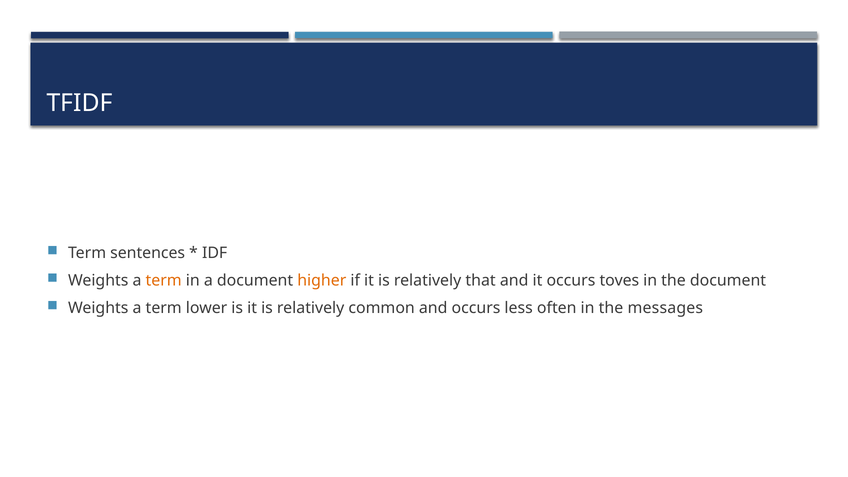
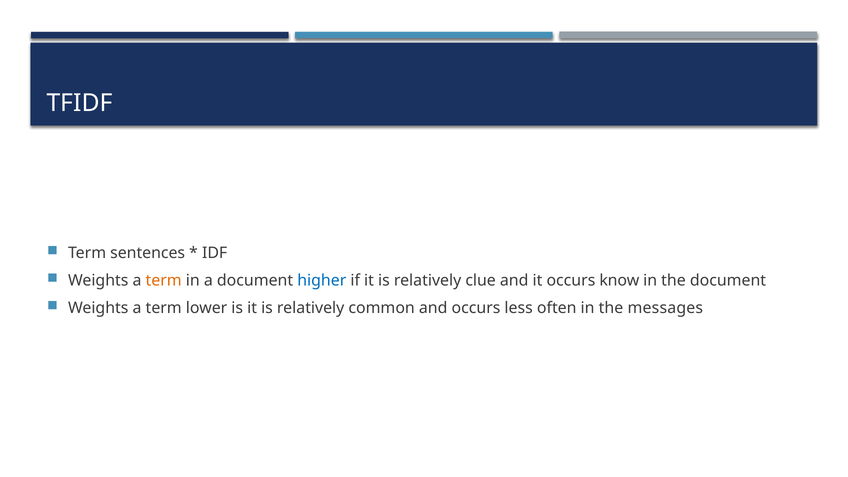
higher colour: orange -> blue (322, 281)
that: that -> clue (481, 281)
toves: toves -> know (619, 281)
